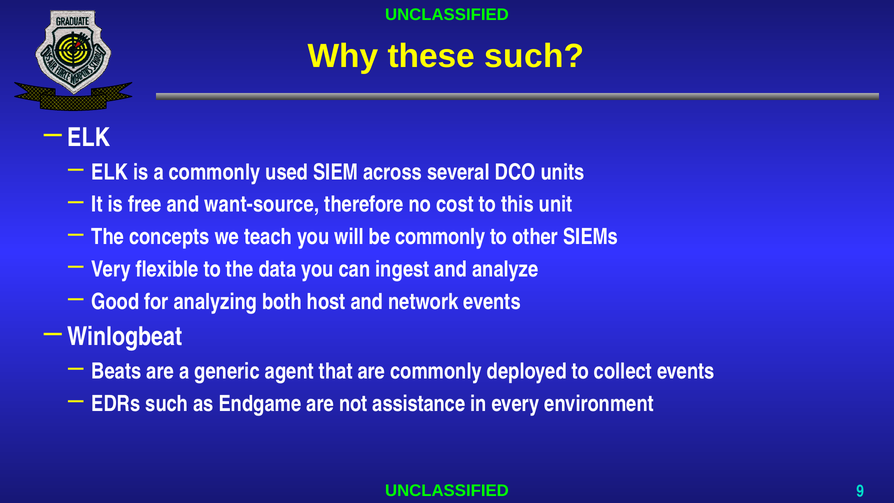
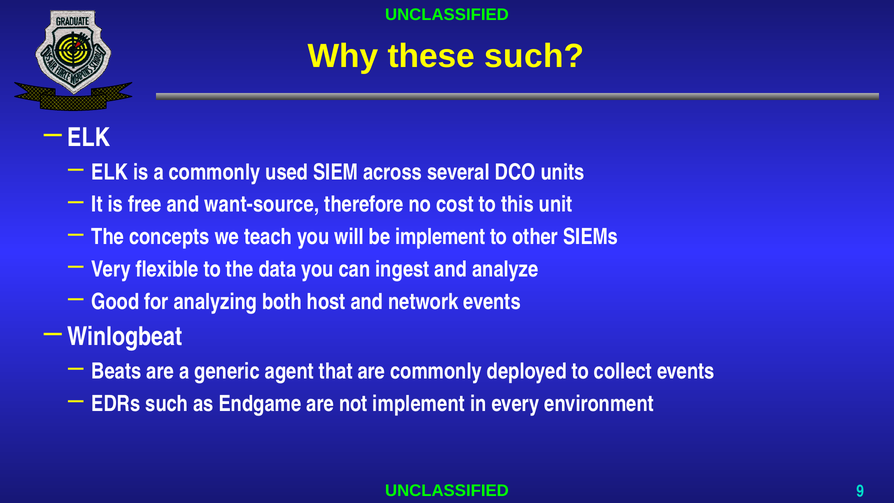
be commonly: commonly -> implement (440, 237)
not assistance: assistance -> implement (419, 404)
